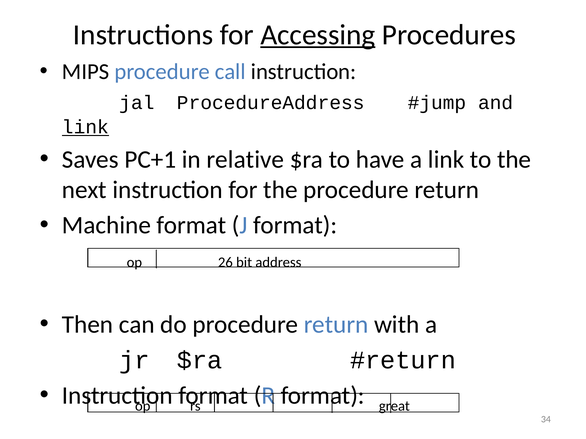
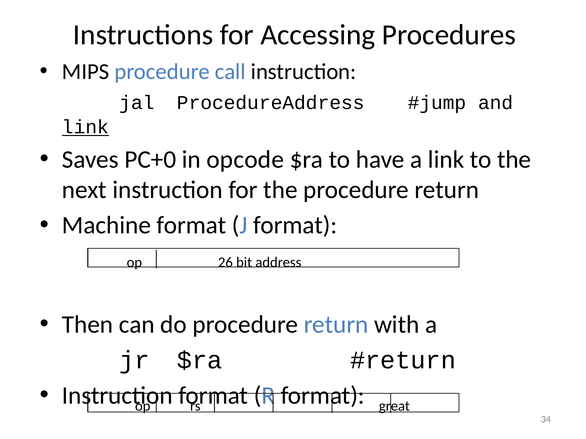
Accessing underline: present -> none (318, 35)
PC+1: PC+1 -> PC+0 (150, 160)
relative: relative -> opcode (245, 160)
